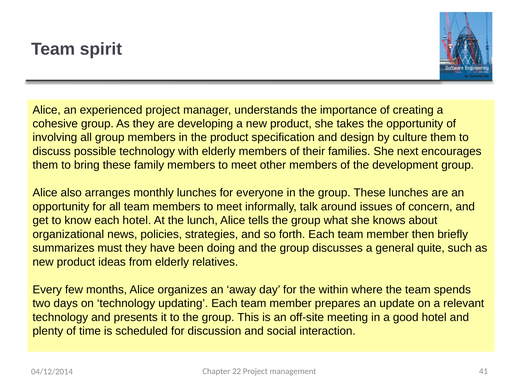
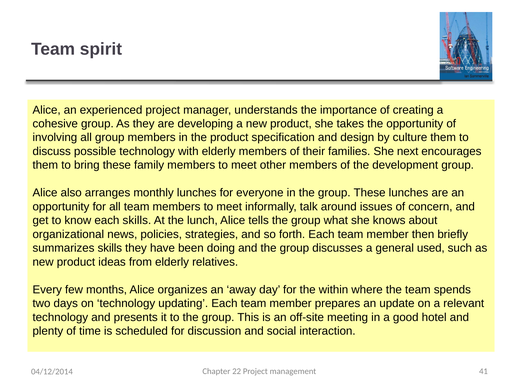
each hotel: hotel -> skills (137, 221)
summarizes must: must -> skills (110, 248)
quite: quite -> used (431, 248)
